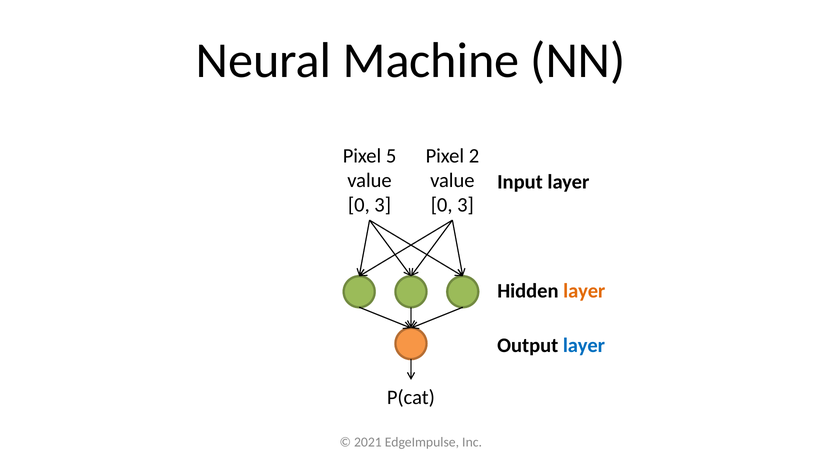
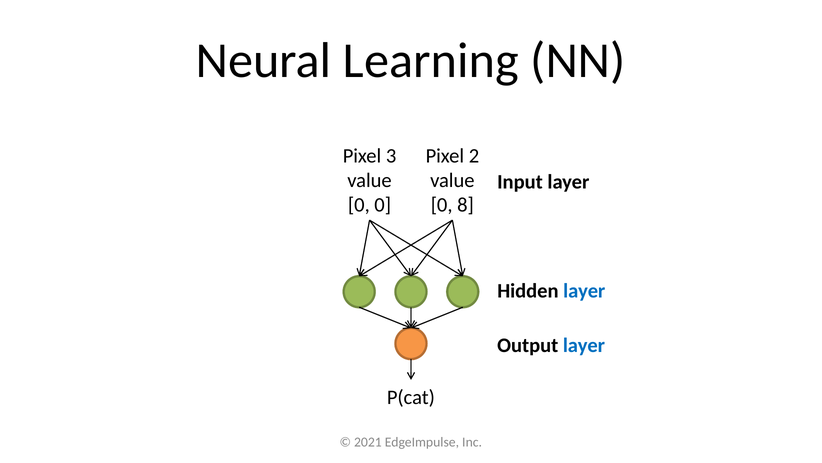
Machine: Machine -> Learning (431, 61)
5: 5 -> 3 (391, 156)
3: 3 -> 0 (383, 205)
3: 3 -> 8 (466, 205)
layer colour: orange -> blue (584, 290)
